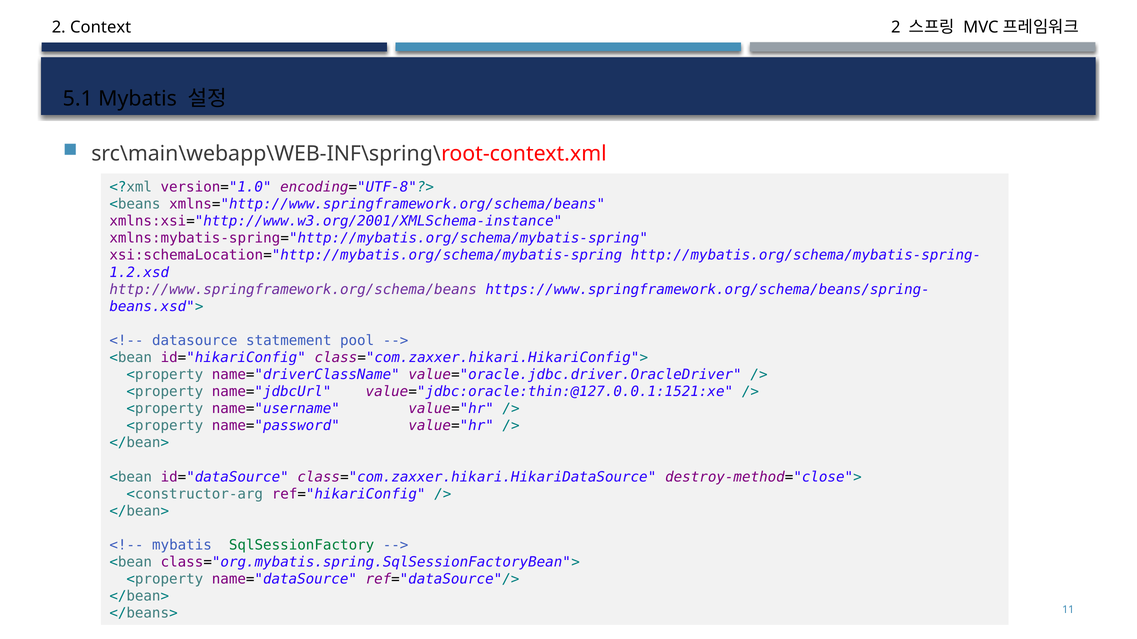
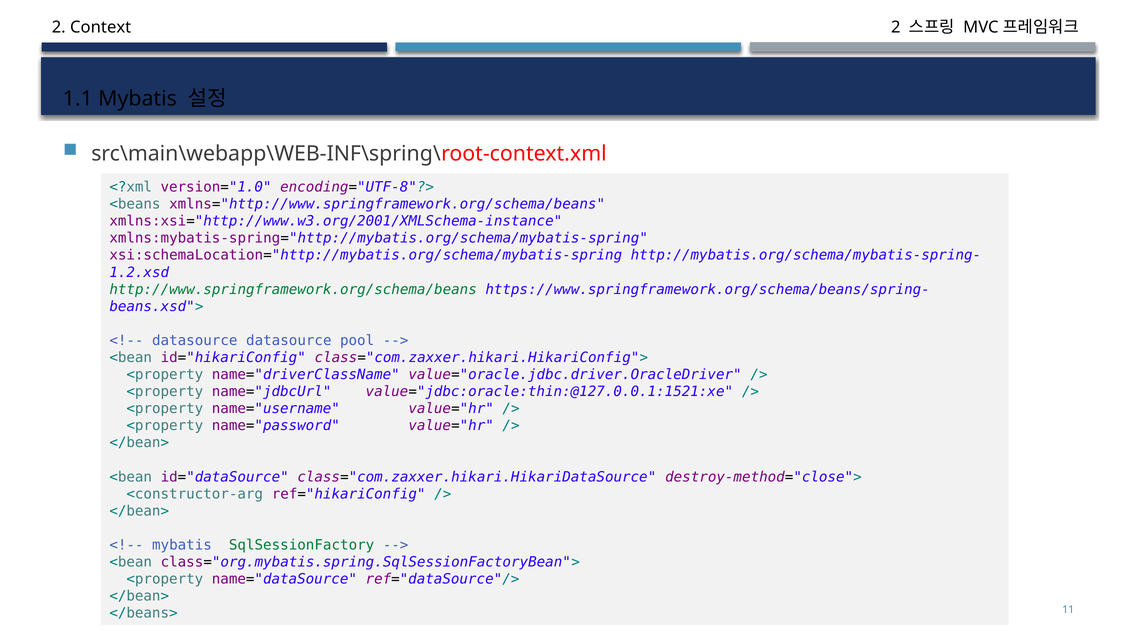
5.1: 5.1 -> 1.1 (78, 99)
http://www.springframework.org/schema/beans colour: purple -> green (293, 290)
datasource statmement: statmement -> datasource (289, 341)
